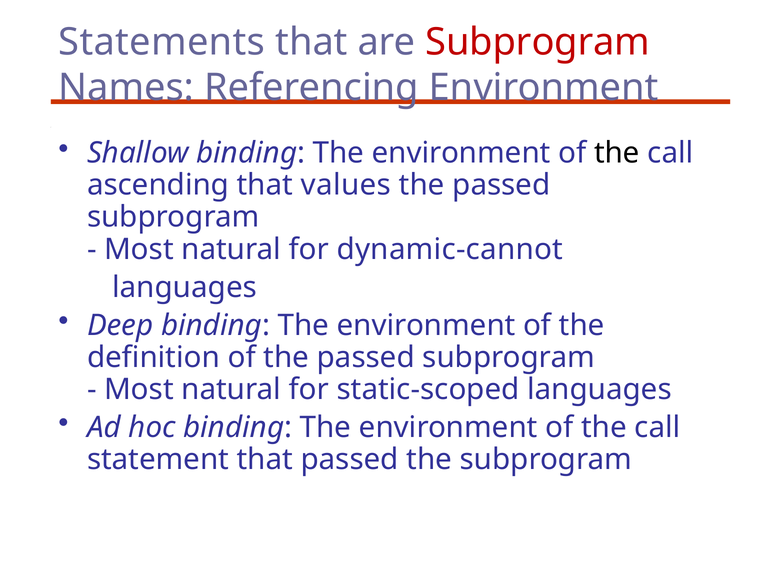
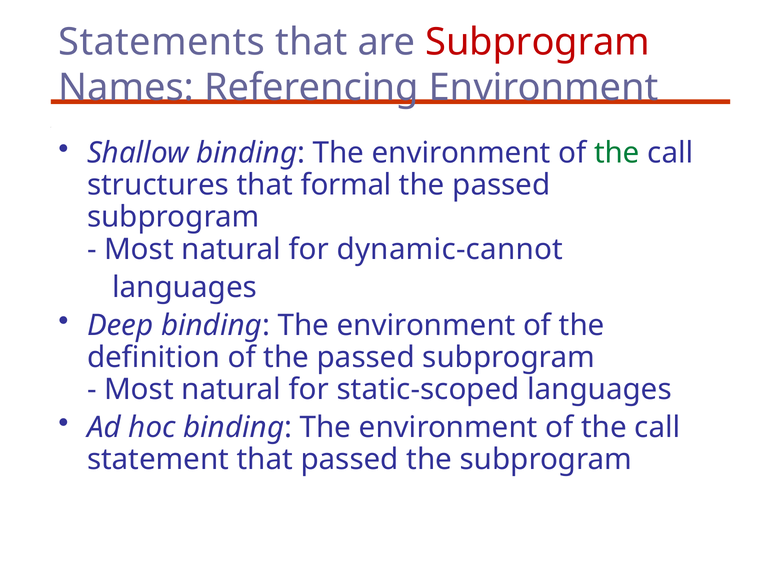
the colour: black -> green (617, 153)
ascending: ascending -> structures (158, 185)
values: values -> formal (346, 185)
